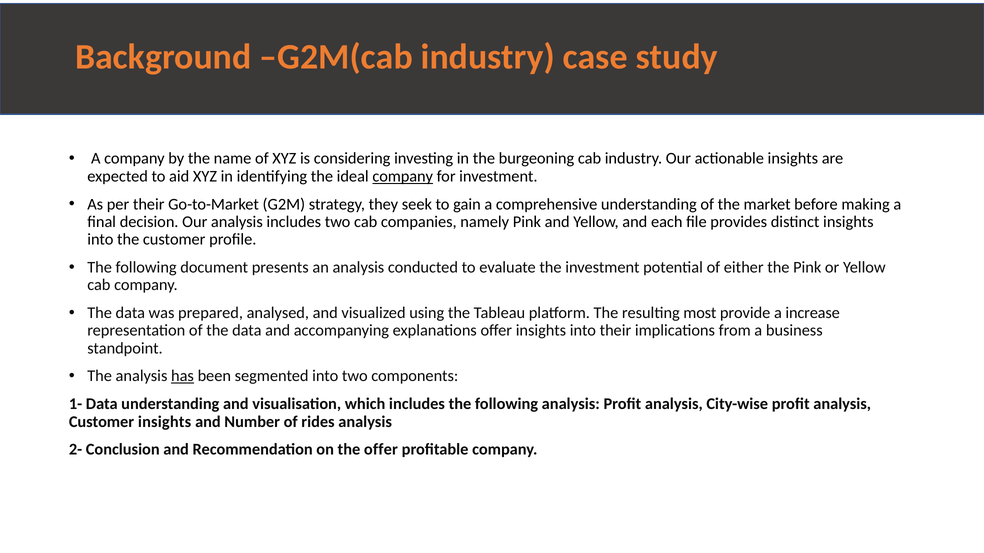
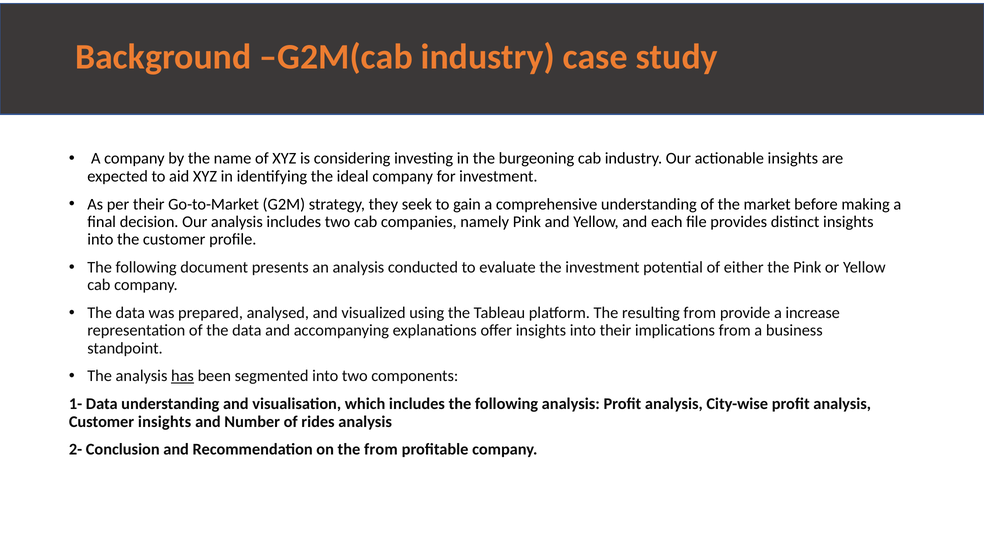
company underline: present -> none (403, 176)
resulting most: most -> from (700, 313)
the offer: offer -> from (381, 450)
